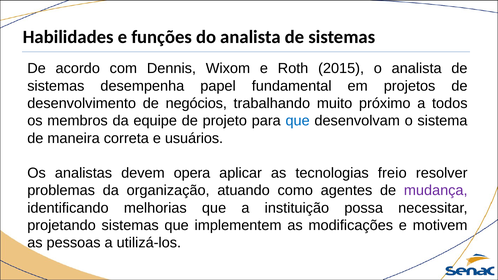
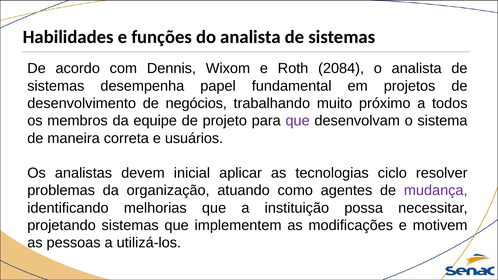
2015: 2015 -> 2084 (341, 69)
que colour: blue -> purple (298, 121)
opera: opera -> inicial (192, 173)
freio: freio -> ciclo (392, 173)
